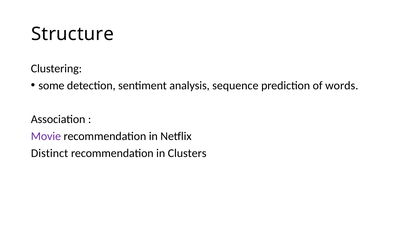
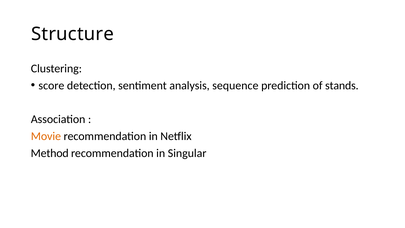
some: some -> score (51, 85)
words: words -> stands (342, 85)
Movie colour: purple -> orange (46, 136)
Distinct: Distinct -> Method (50, 153)
Clusters: Clusters -> Singular (187, 153)
